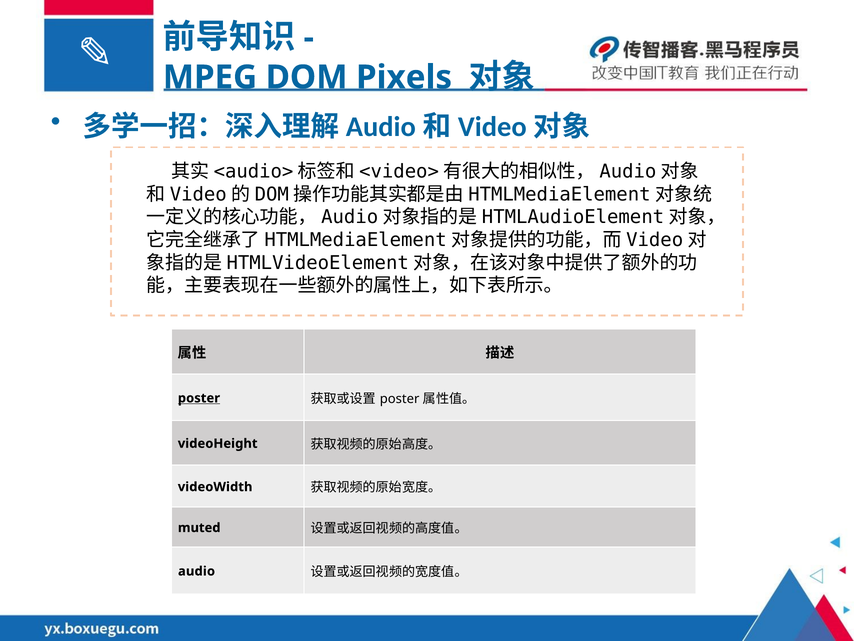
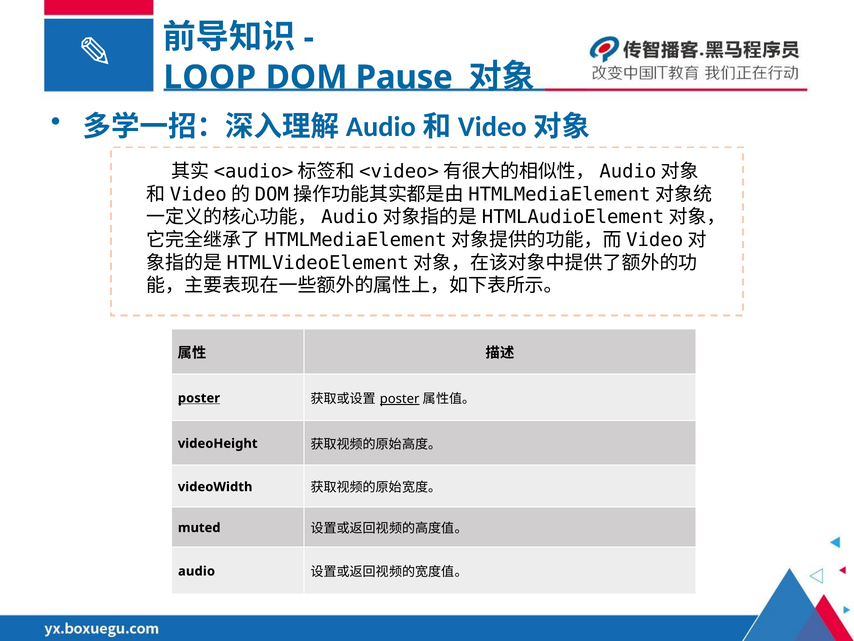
MPEG: MPEG -> LOOP (210, 77)
Pixels: Pixels -> Pause (404, 77)
poster underline: none -> present (400, 398)
